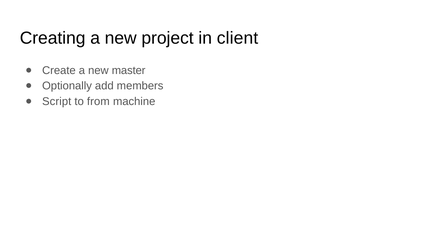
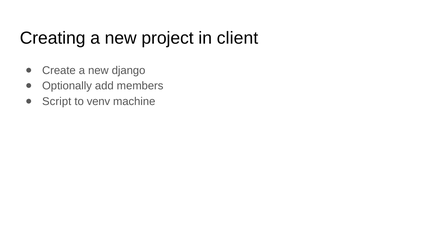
master: master -> django (129, 70)
from: from -> venv (98, 101)
